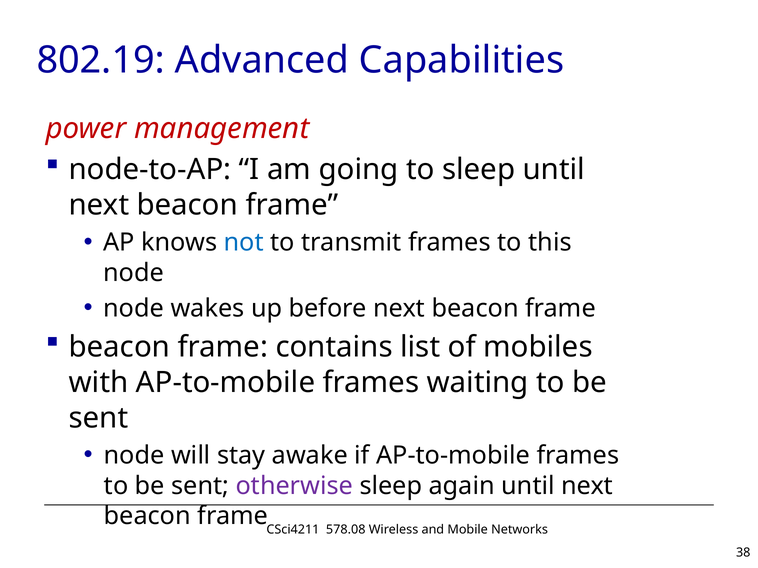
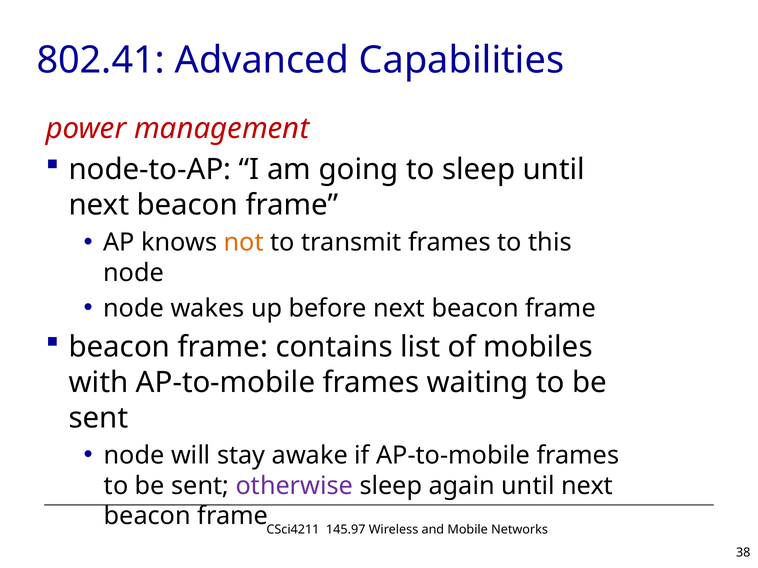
802.19: 802.19 -> 802.41 (101, 60)
not colour: blue -> orange (244, 243)
578.08: 578.08 -> 145.97 (346, 530)
